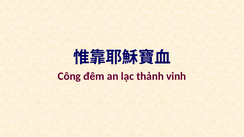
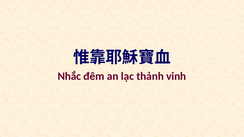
Công: Công -> Nhắc (69, 76)
